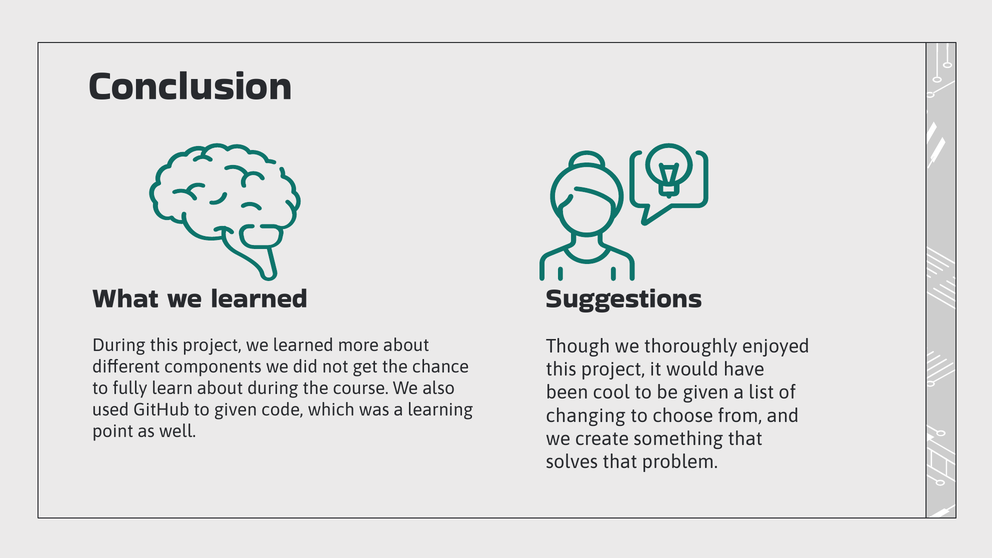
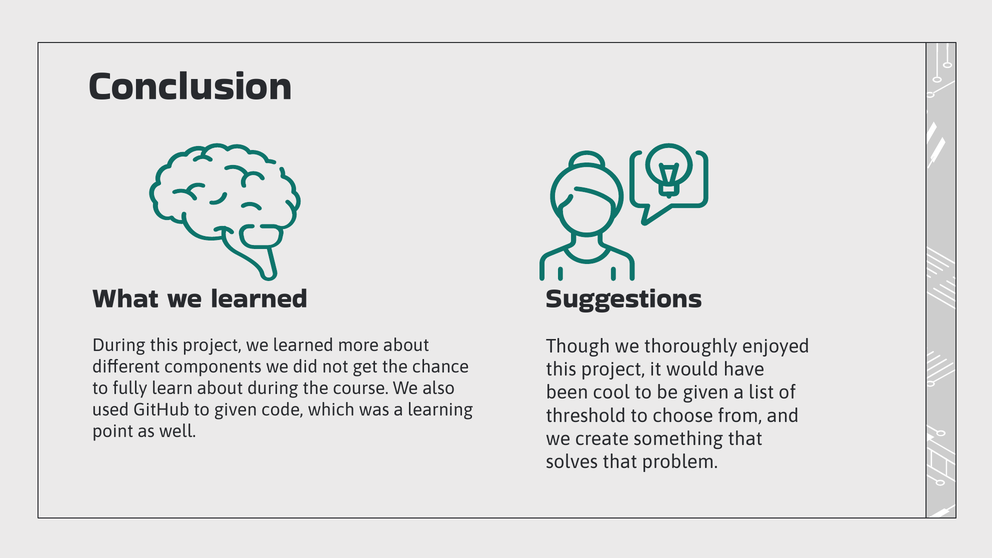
changing: changing -> threshold (586, 416)
